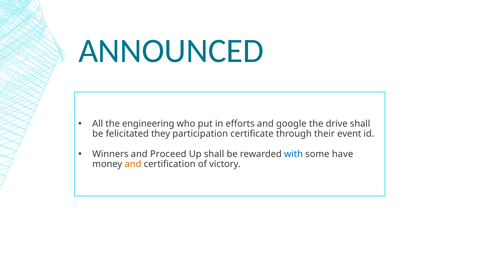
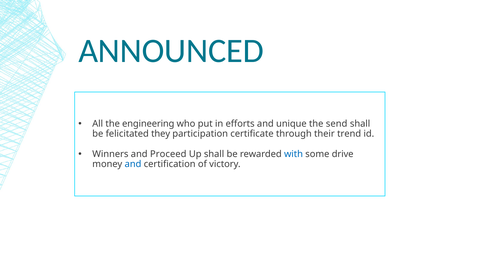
google: google -> unique (291, 124)
drive: drive -> send (337, 124)
event: event -> trend (349, 134)
have: have -> drive (343, 154)
and colour: orange -> blue (133, 164)
